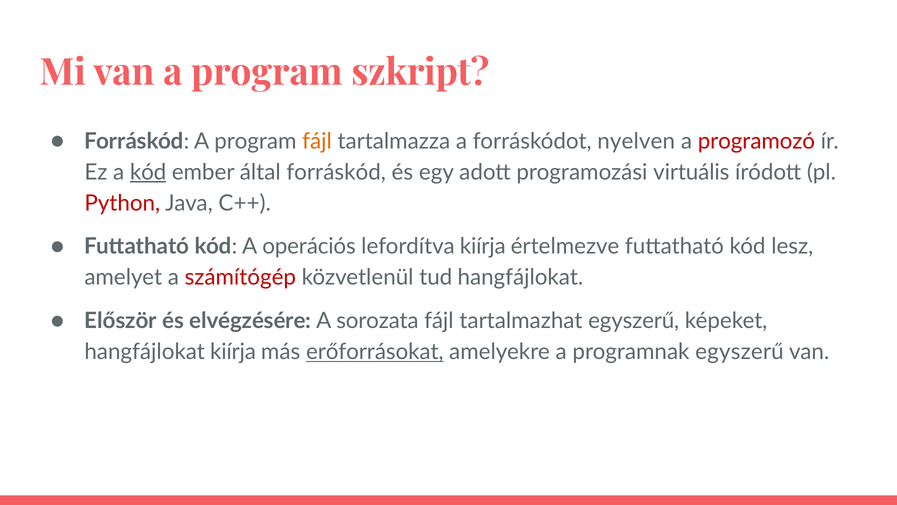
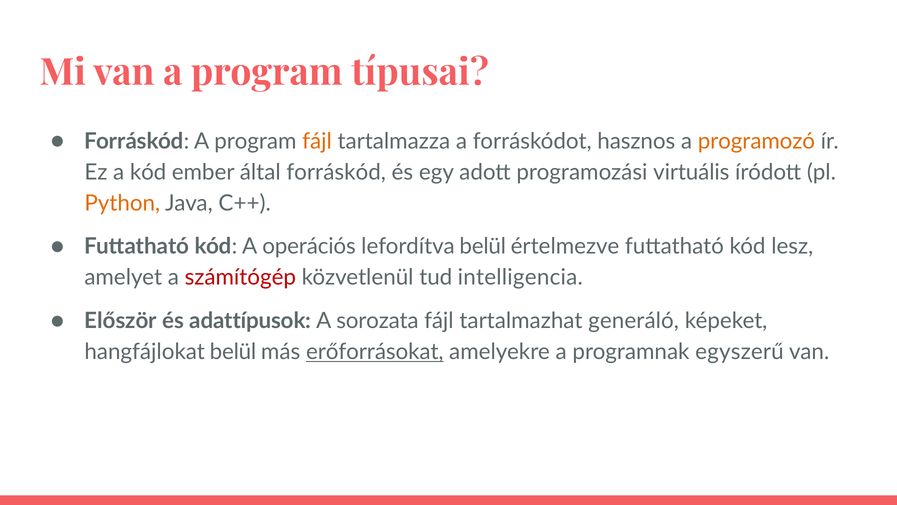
szkript: szkript -> típusai (420, 72)
nyelven: nyelven -> hasznos (636, 141)
programozó colour: red -> orange (756, 141)
kód underline: present -> none (148, 172)
Python colour: red -> orange (122, 203)
lefordítva kiírja: kiírja -> belül (483, 246)
tud hangfájlokat: hangfájlokat -> intelligencia (520, 277)
elvégzésére: elvégzésére -> adattípusok (250, 321)
tartalmazhat egyszerű: egyszerű -> generáló (634, 321)
hangfájlokat kiírja: kiírja -> belül (233, 352)
